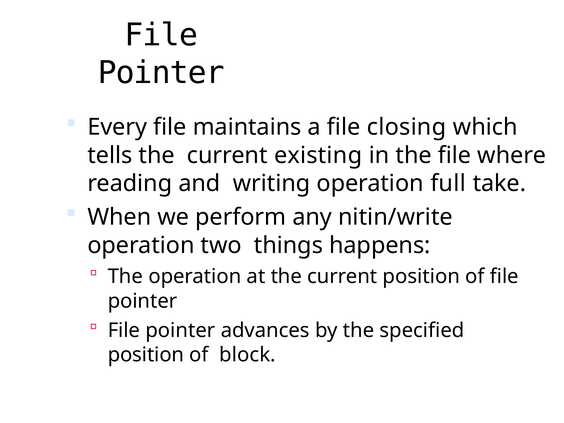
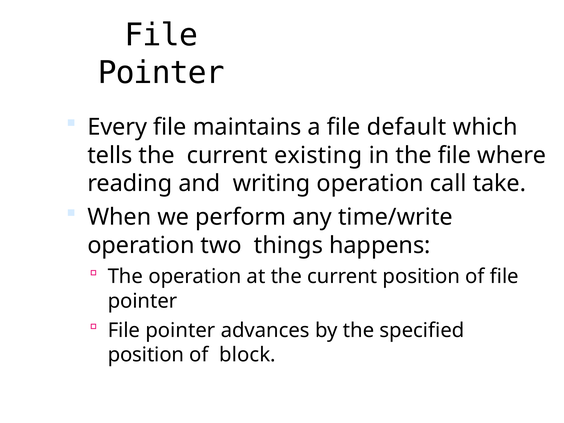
closing: closing -> default (407, 127)
full: full -> call (448, 183)
nitin/write: nitin/write -> time/write (395, 217)
